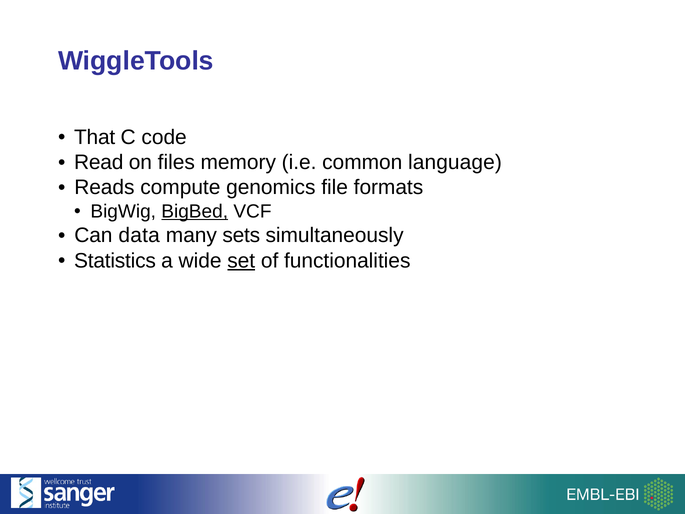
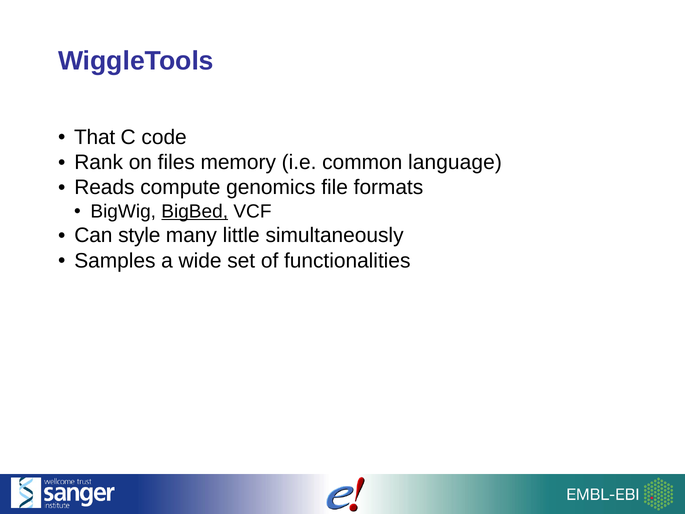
Read: Read -> Rank (99, 162)
data: data -> style (139, 235)
sets: sets -> little (241, 235)
Statistics: Statistics -> Samples (115, 261)
set underline: present -> none (241, 261)
